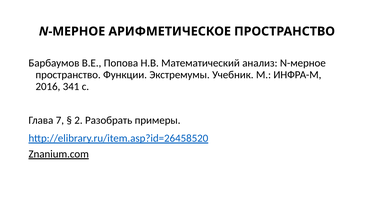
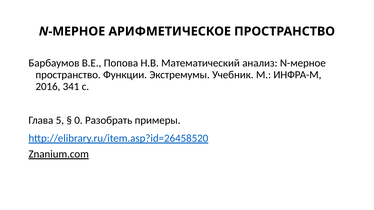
7: 7 -> 5 (60, 120)
2: 2 -> 0 (78, 120)
